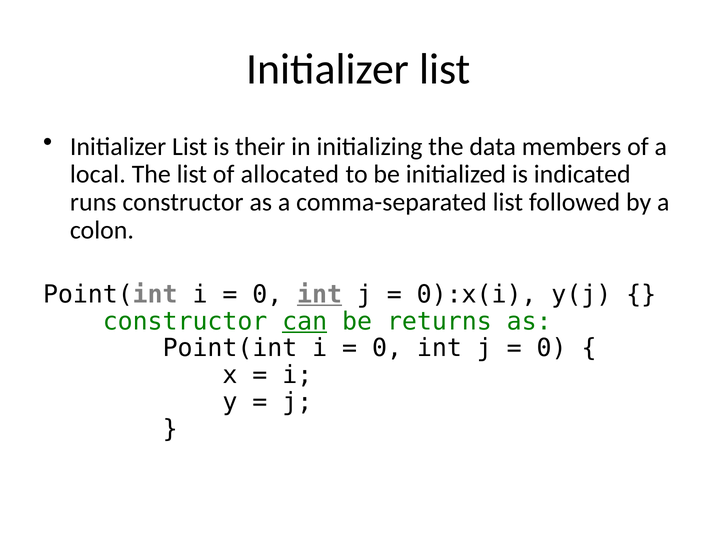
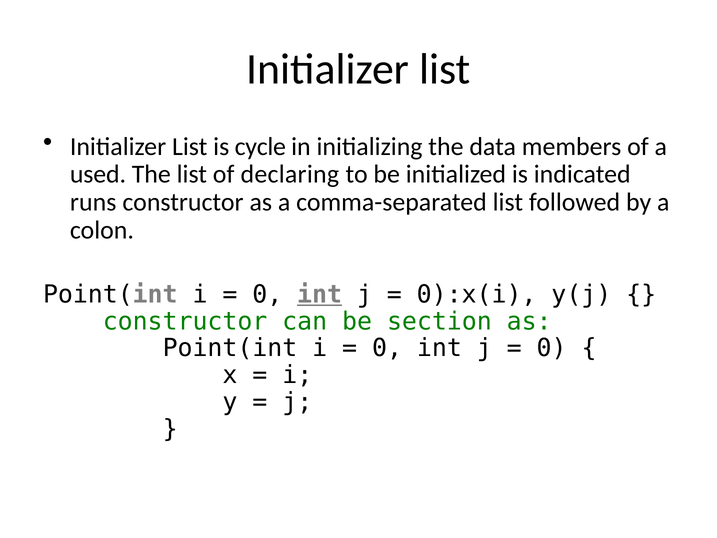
their: their -> cycle (260, 146)
local: local -> used (98, 174)
allocated: allocated -> declaring (290, 174)
can underline: present -> none (305, 321)
returns: returns -> section (439, 321)
